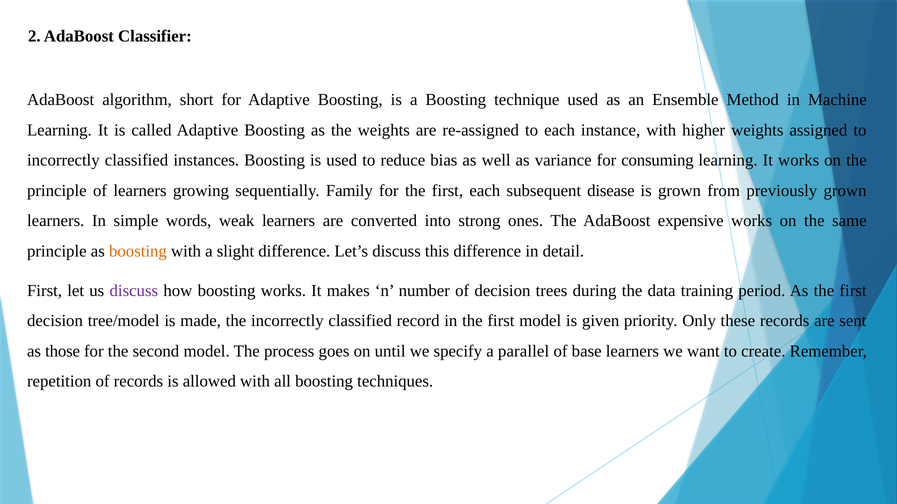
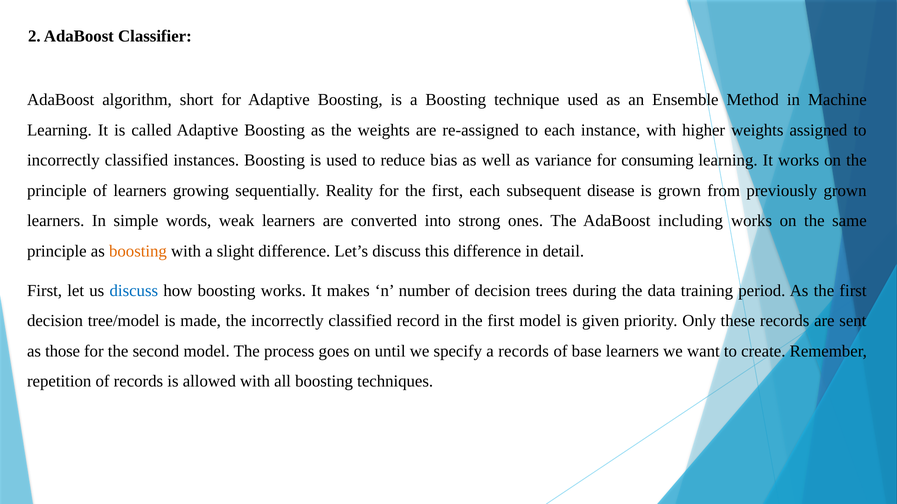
Family: Family -> Reality (349, 191)
expensive: expensive -> including (691, 221)
discuss colour: purple -> blue (134, 291)
a parallel: parallel -> records (524, 351)
